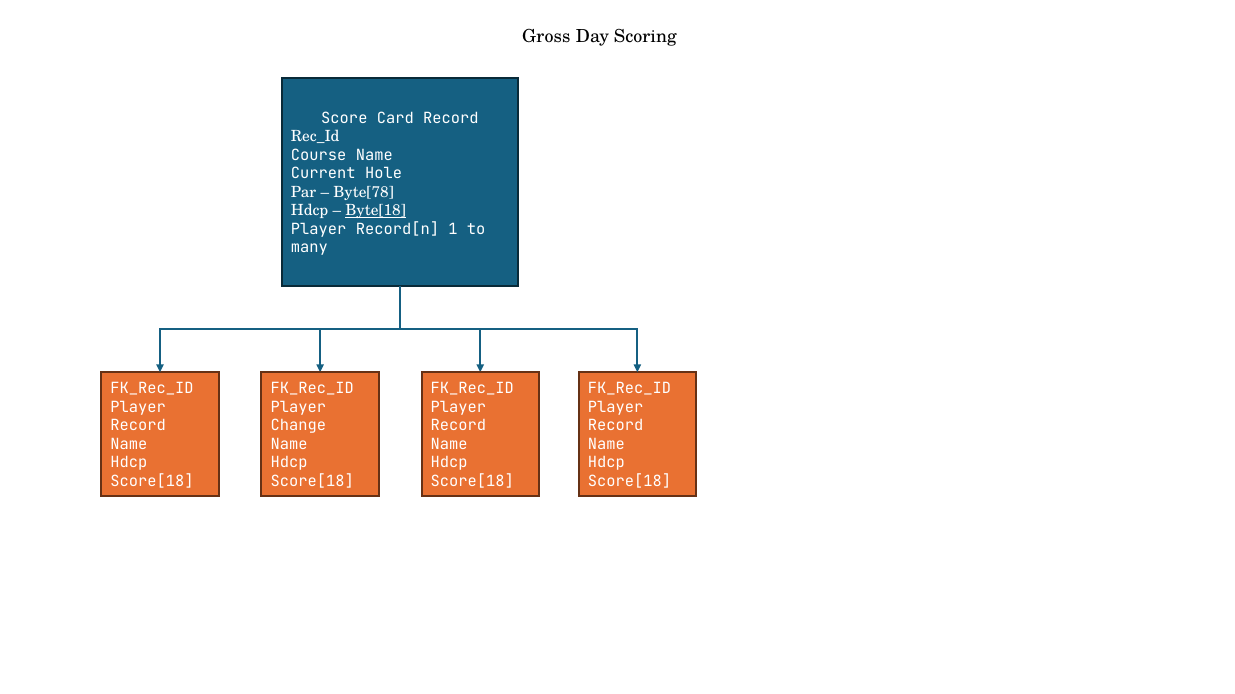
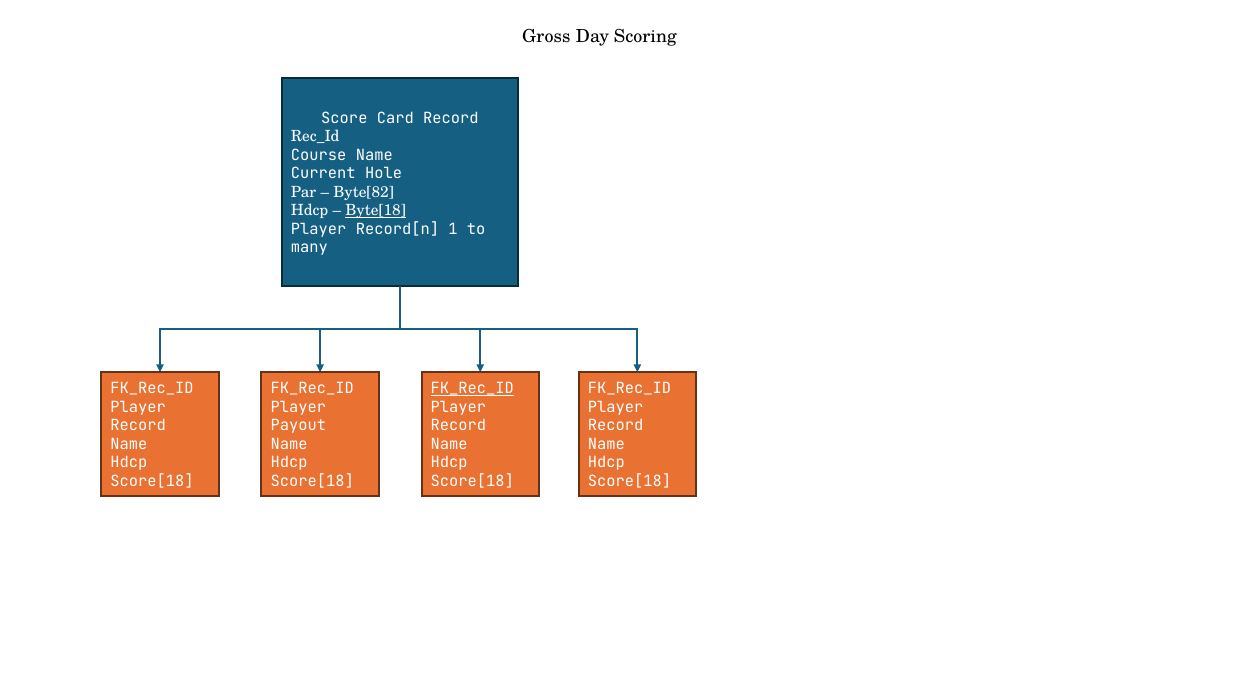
Byte[78: Byte[78 -> Byte[82 (364, 193)
FK_Rec_ID underline: none -> present (472, 389)
Change: Change -> Payout (298, 426)
